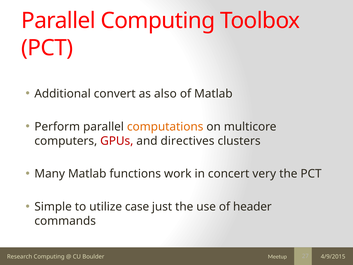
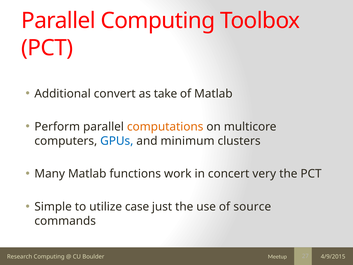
also: also -> take (166, 94)
GPUs colour: red -> blue (117, 141)
directives: directives -> minimum (188, 141)
header: header -> source (252, 207)
